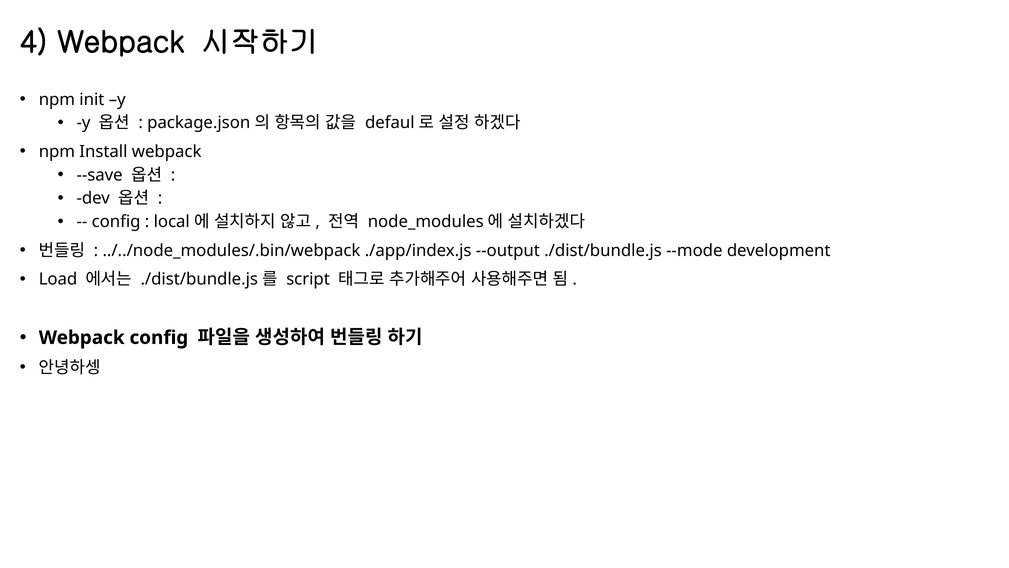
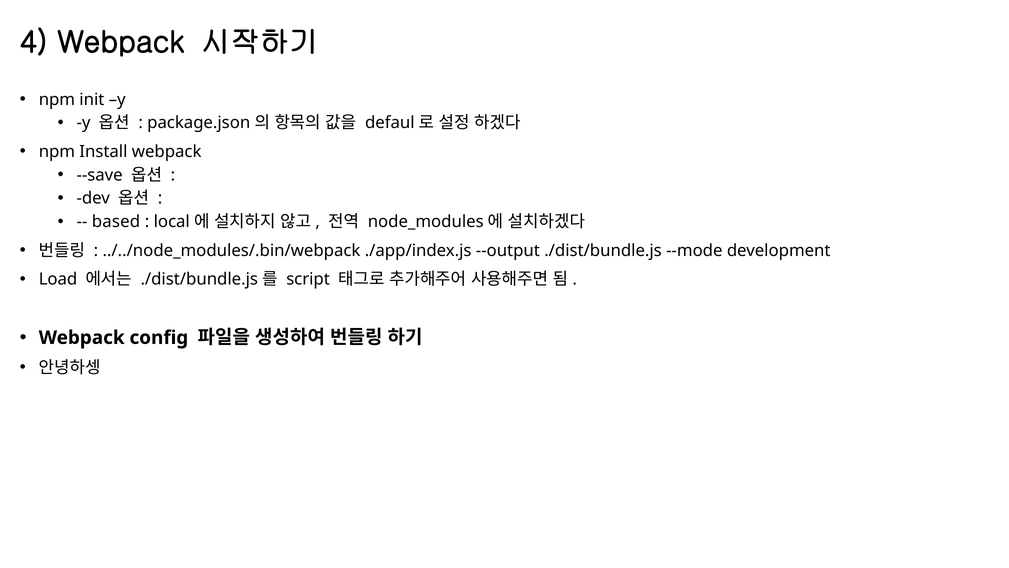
config: config -> based (116, 222)
